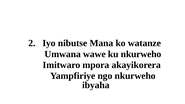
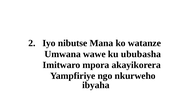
ku nkurweho: nkurweho -> ububasha (141, 54)
